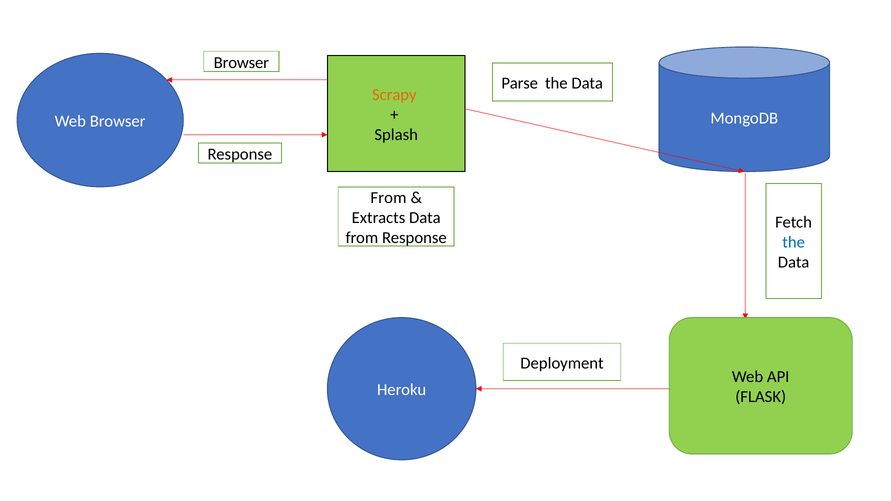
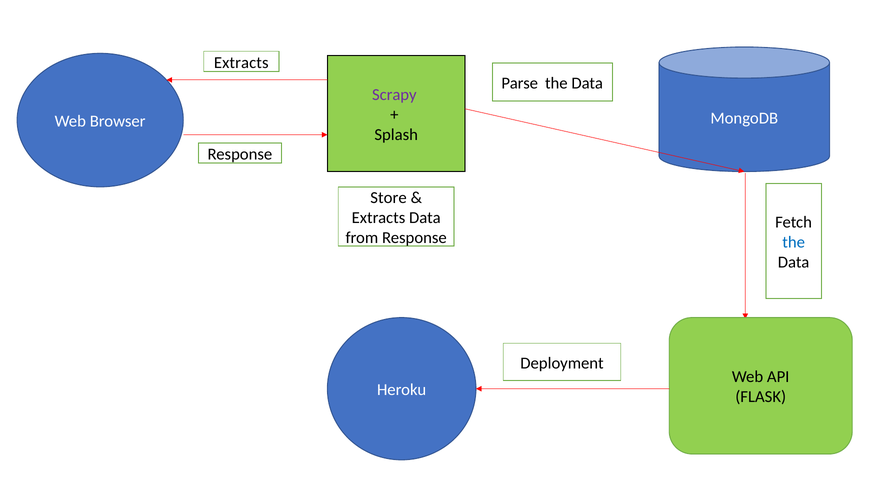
Browser: Browser -> Extracts (241, 63)
Scrapy colour: orange -> purple (394, 95)
From: From -> Store (389, 198)
